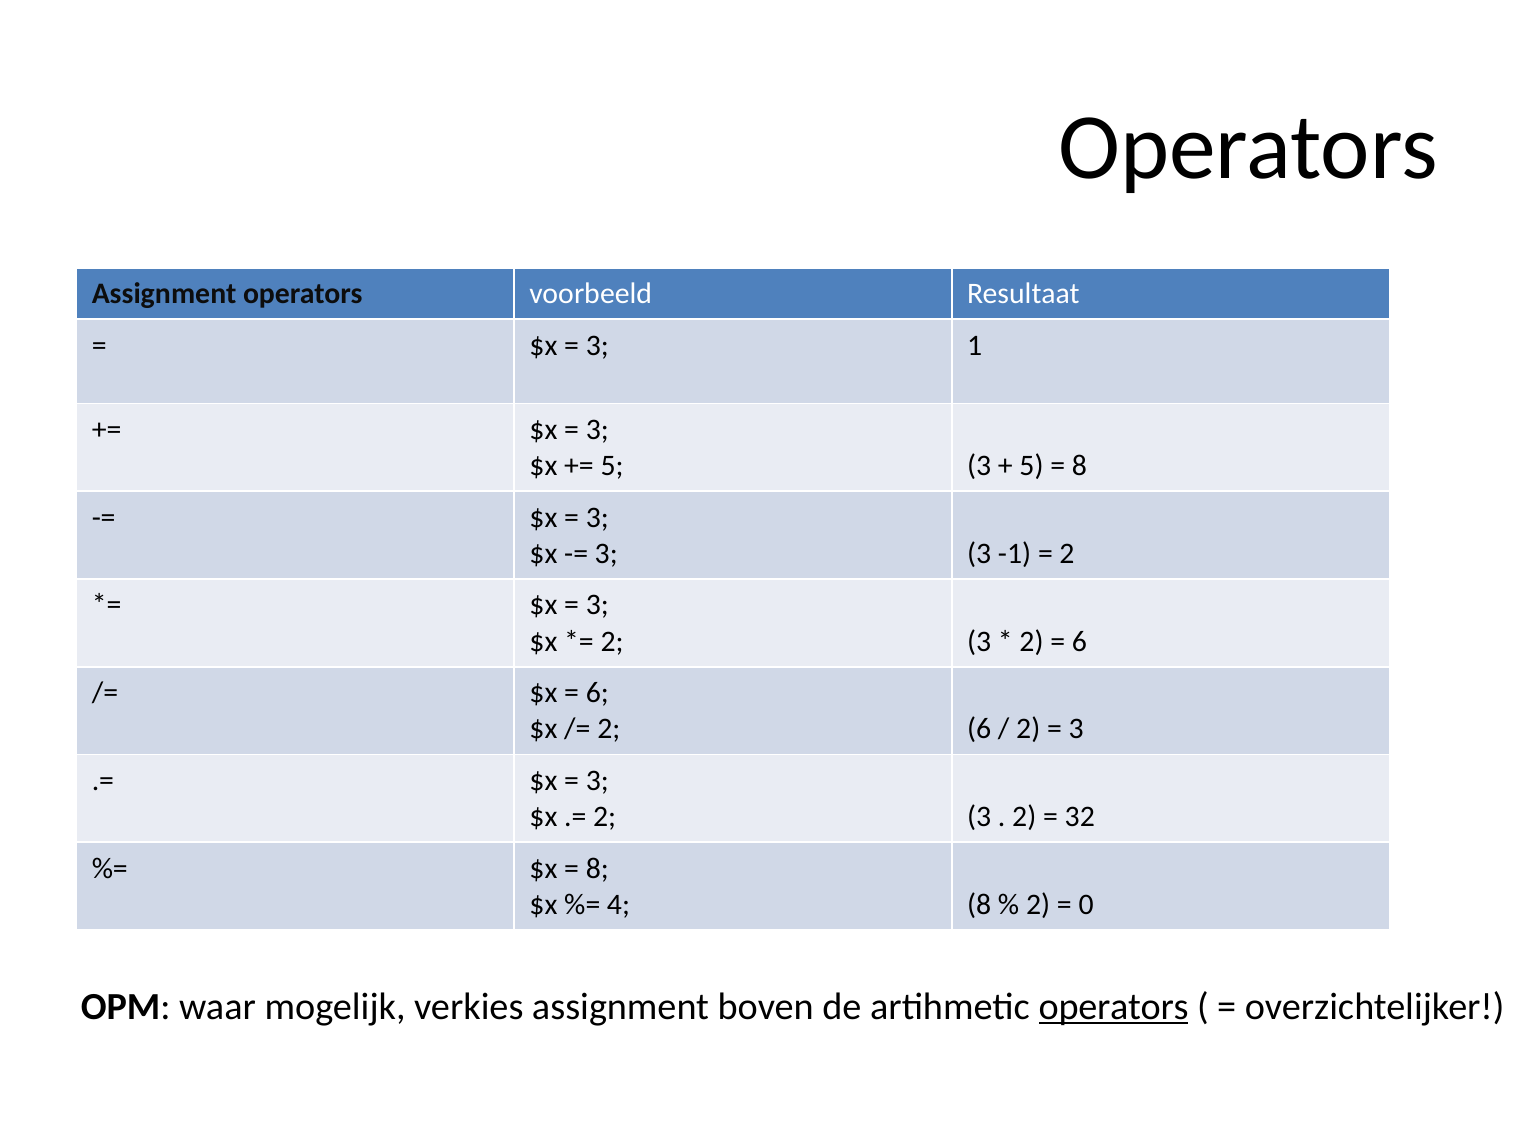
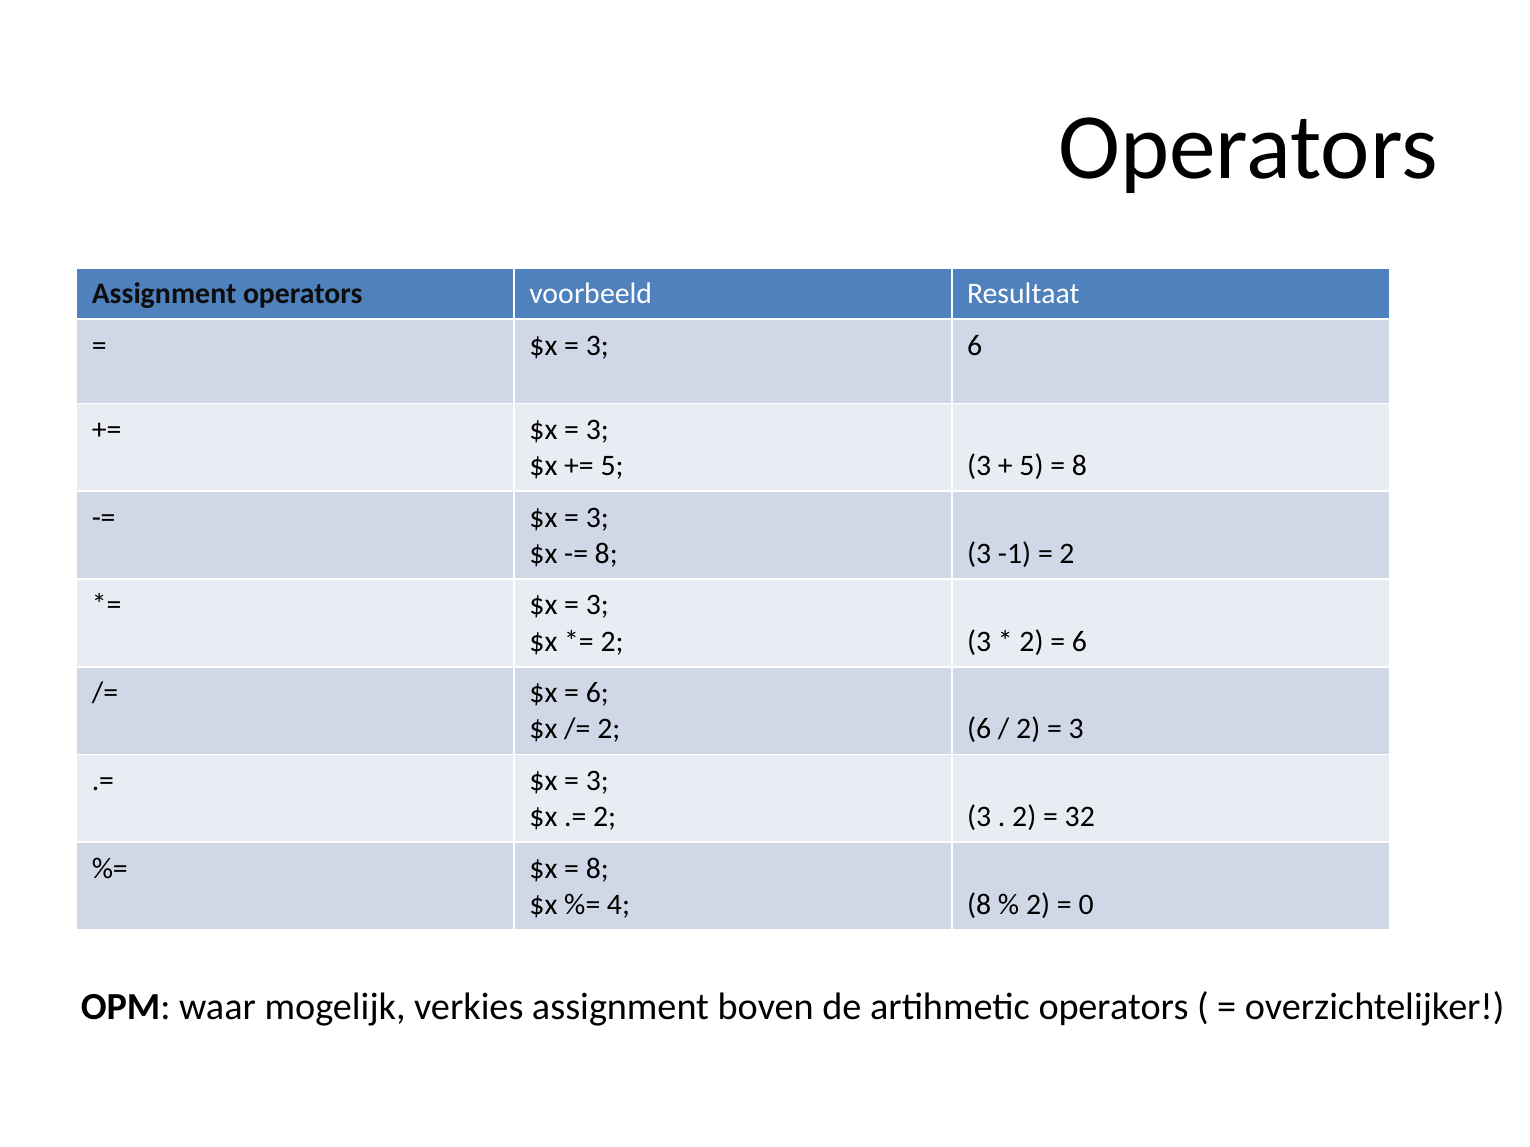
3 1: 1 -> 6 (975, 345)
3: 3 -> 8 (606, 554)
operators underline: present -> none (1114, 1007)
